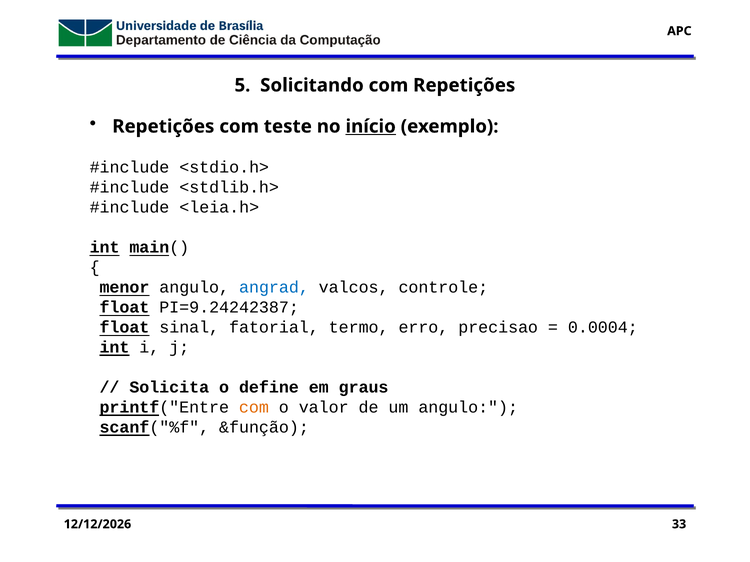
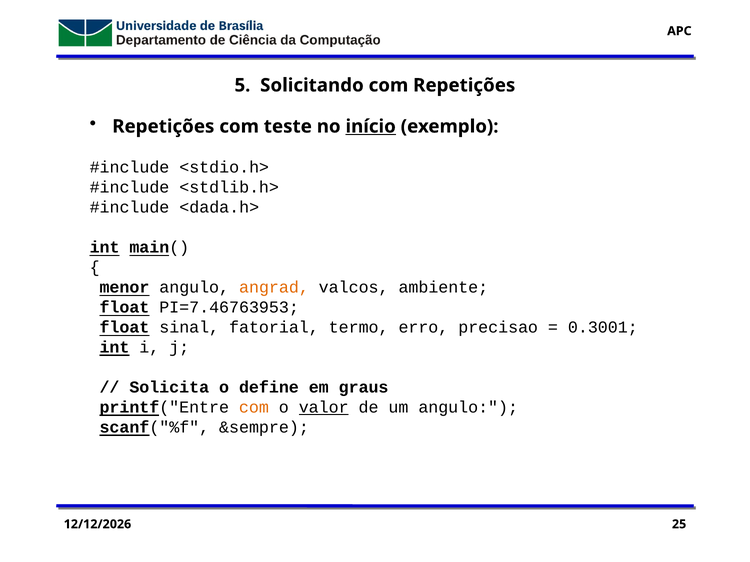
<leia.h>: <leia.h> -> <dada.h> (219, 208)
angrad colour: blue -> orange (274, 288)
controle: controle -> ambiente (443, 288)
PI=9.24242387: PI=9.24242387 -> PI=7.46763953 (229, 308)
0.0004: 0.0004 -> 0.3001 (603, 328)
valor underline: none -> present (324, 408)
&função: &função -> &sempre (264, 427)
33: 33 -> 25 (679, 525)
